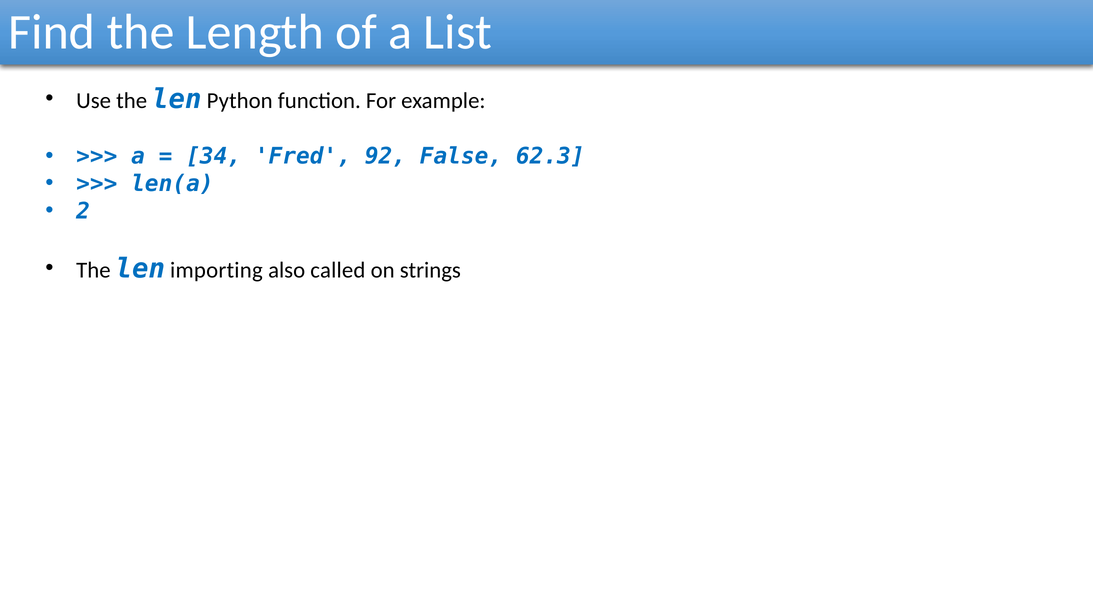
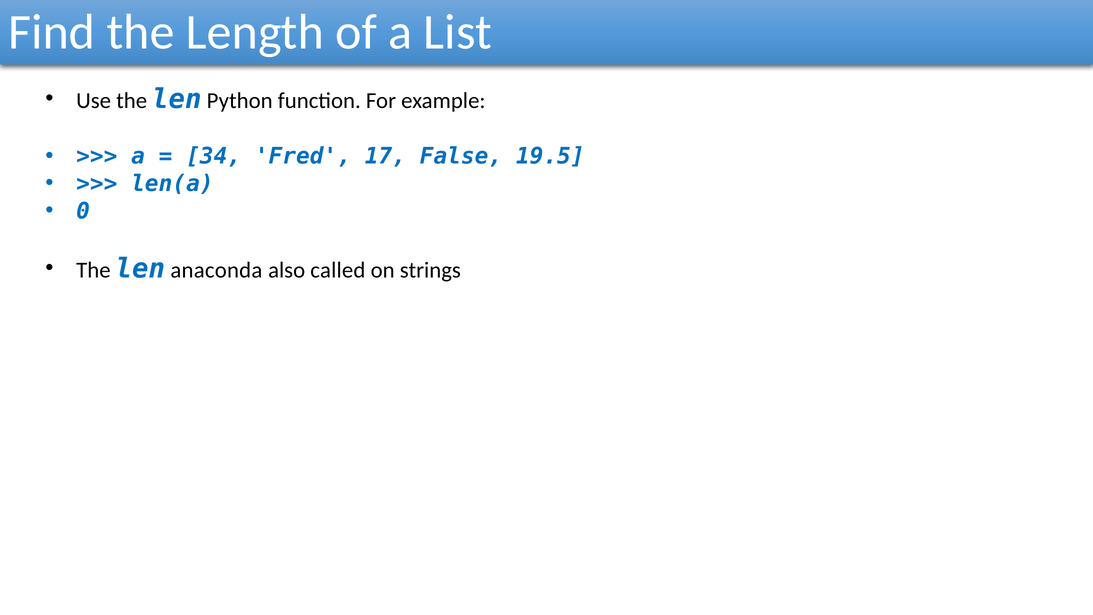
92: 92 -> 17 (385, 156)
62.3: 62.3 -> 19.5 (550, 156)
2: 2 -> 0 (83, 211)
importing: importing -> anaconda (216, 270)
